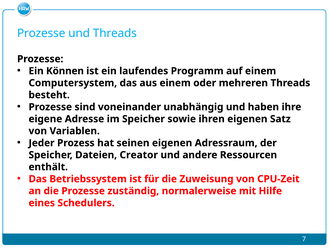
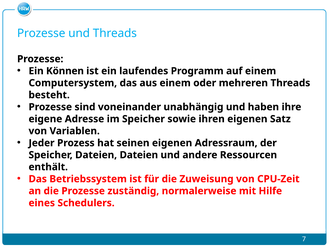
Dateien Creator: Creator -> Dateien (139, 155)
